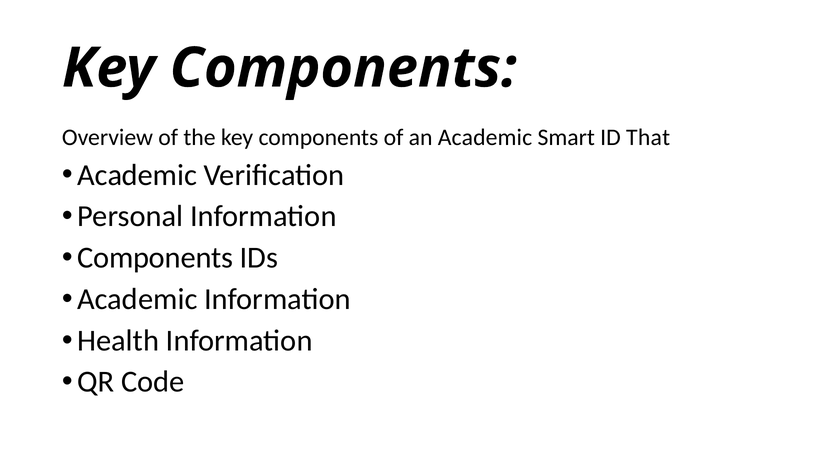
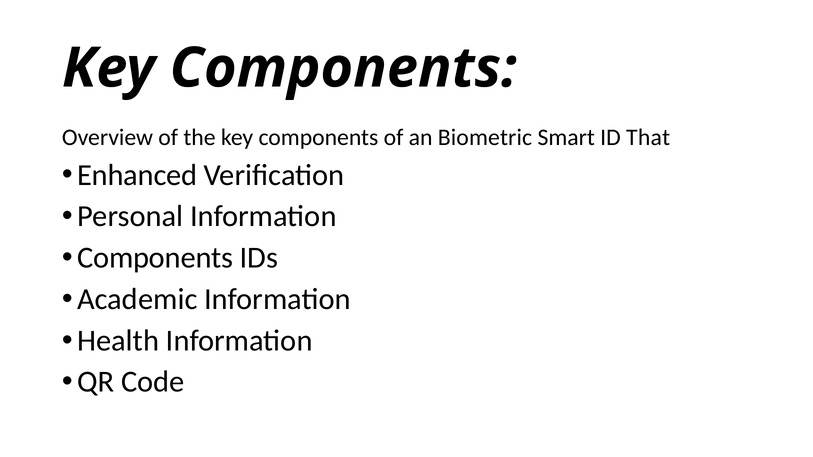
an Academic: Academic -> Biometric (485, 137)
Academic: Academic -> Enhanced (137, 175)
